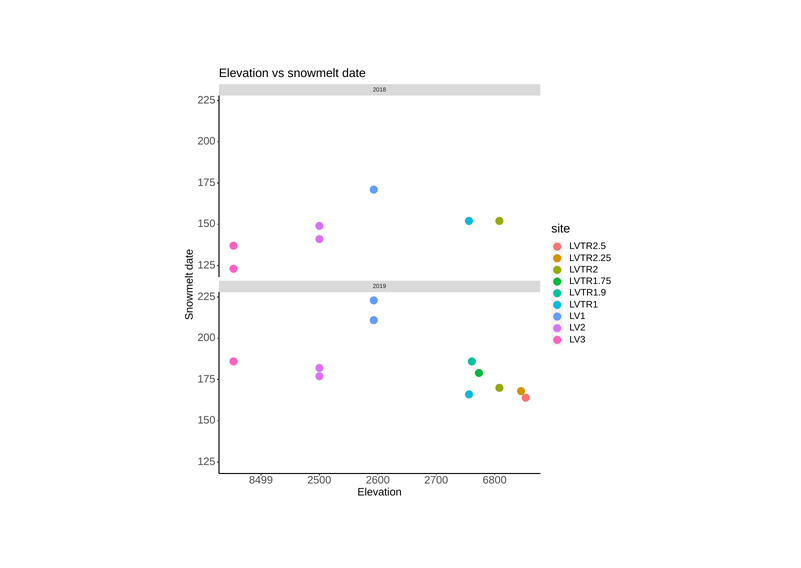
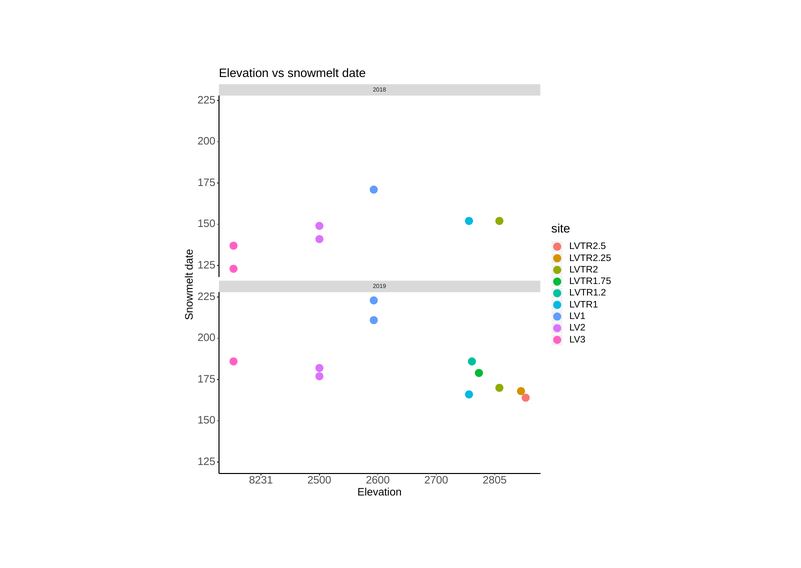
LVTR1.9: LVTR1.9 -> LVTR1.2 (588, 293)
8499: 8499 -> 8231 (261, 480)
6800: 6800 -> 2805 (495, 480)
